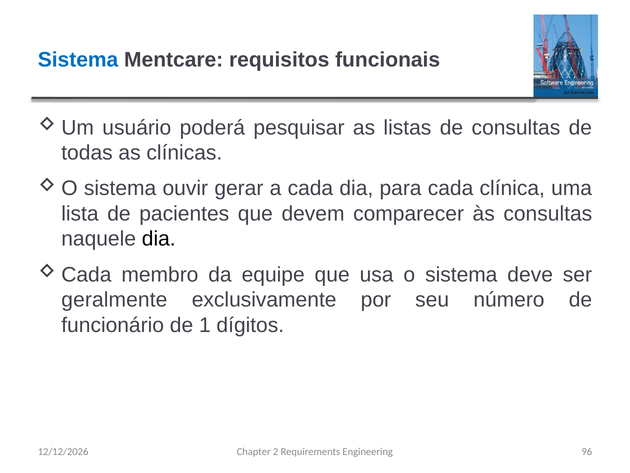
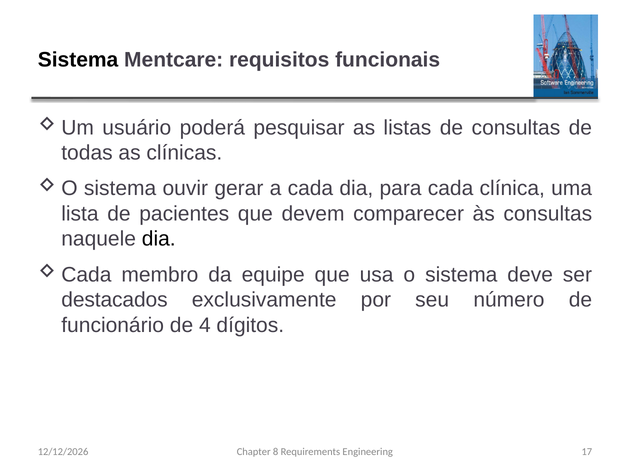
Sistema colour: blue -> black (78, 60)
geralmente: geralmente -> destacados (114, 300)
1: 1 -> 4 (205, 325)
2: 2 -> 8 (276, 451)
96: 96 -> 17 (587, 451)
